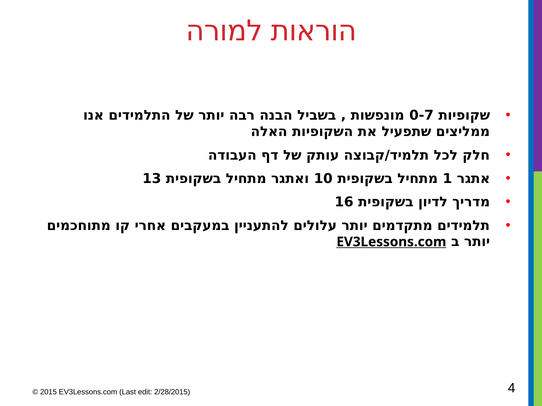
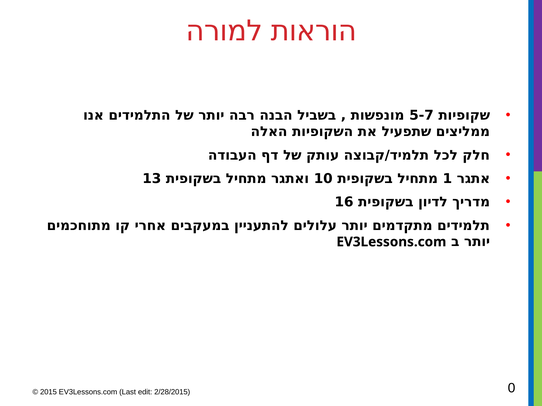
0-7: 0-7 -> 5-7 (422, 116)
EV3Lessons.com underline: present -> none (391, 242)
4: 4 -> 0 (512, 389)
